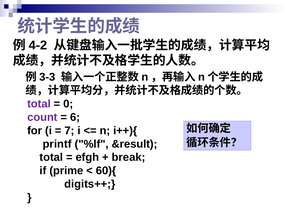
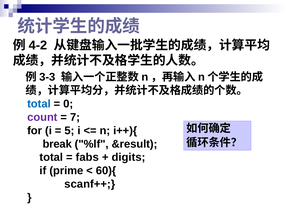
total colour: purple -> blue (39, 104)
6: 6 -> 7 (75, 117)
7: 7 -> 5 (69, 130)
printf: printf -> break (57, 144)
efgh: efgh -> fabs (87, 157)
break: break -> digits (129, 157)
digits++: digits++ -> scanf++ (90, 184)
